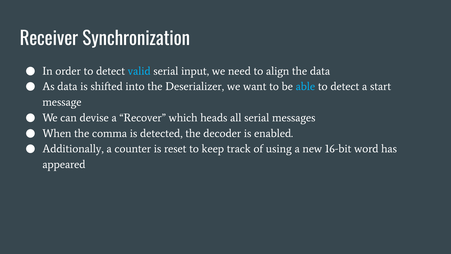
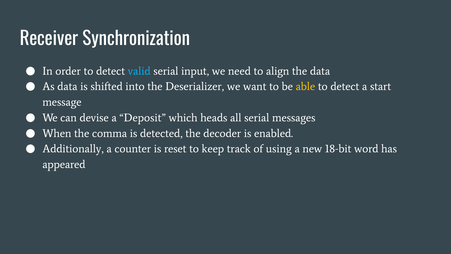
able colour: light blue -> yellow (305, 86)
Recover: Recover -> Deposit (143, 118)
16-bit: 16-bit -> 18-bit (338, 149)
